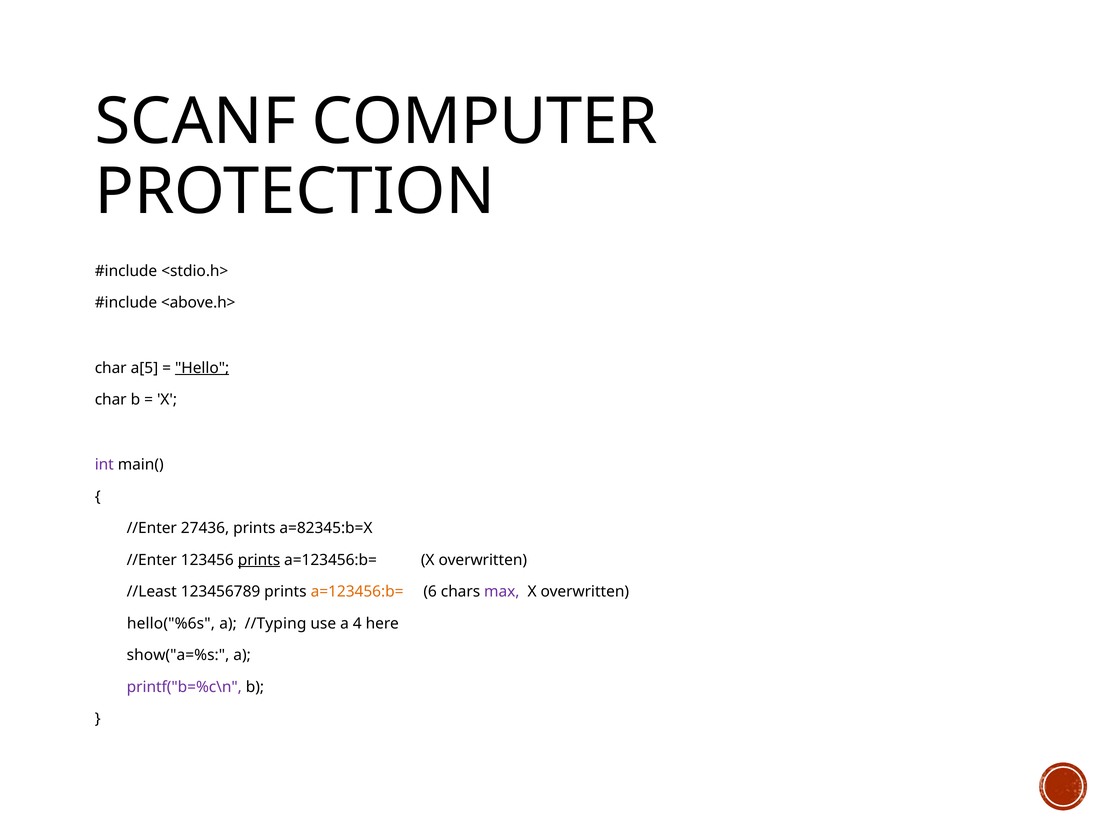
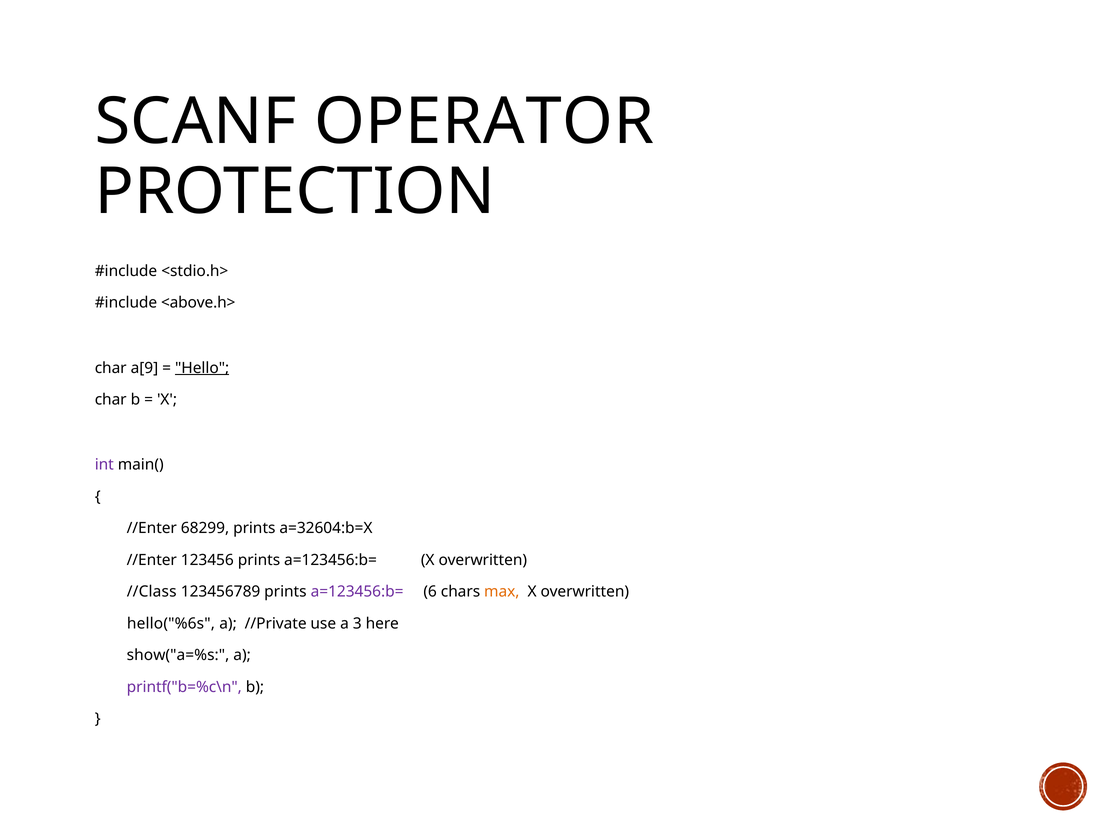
COMPUTER: COMPUTER -> OPERATOR (484, 122)
a[5: a[5 -> a[9 (144, 368)
27436: 27436 -> 68299 (205, 528)
a=82345:b=X: a=82345:b=X -> a=32604:b=X (326, 528)
prints underline: present -> none (259, 560)
//Least: //Least -> //Class (152, 592)
a=123456:b= colour: orange -> purple (357, 592)
max colour: purple -> orange (502, 592)
//Typing: //Typing -> //Private (276, 624)
4: 4 -> 3 (357, 624)
